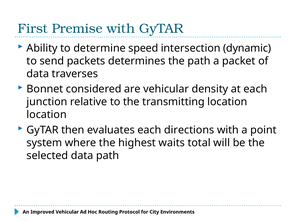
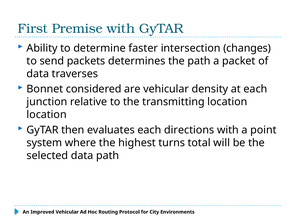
speed: speed -> faster (143, 48)
dynamic: dynamic -> changes (247, 48)
waits: waits -> turns (172, 143)
